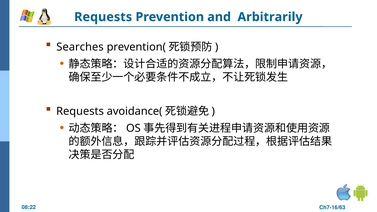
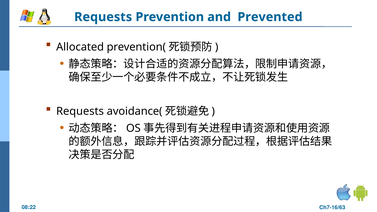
Arbitrarily: Arbitrarily -> Prevented (270, 17)
Searches: Searches -> Allocated (80, 47)
